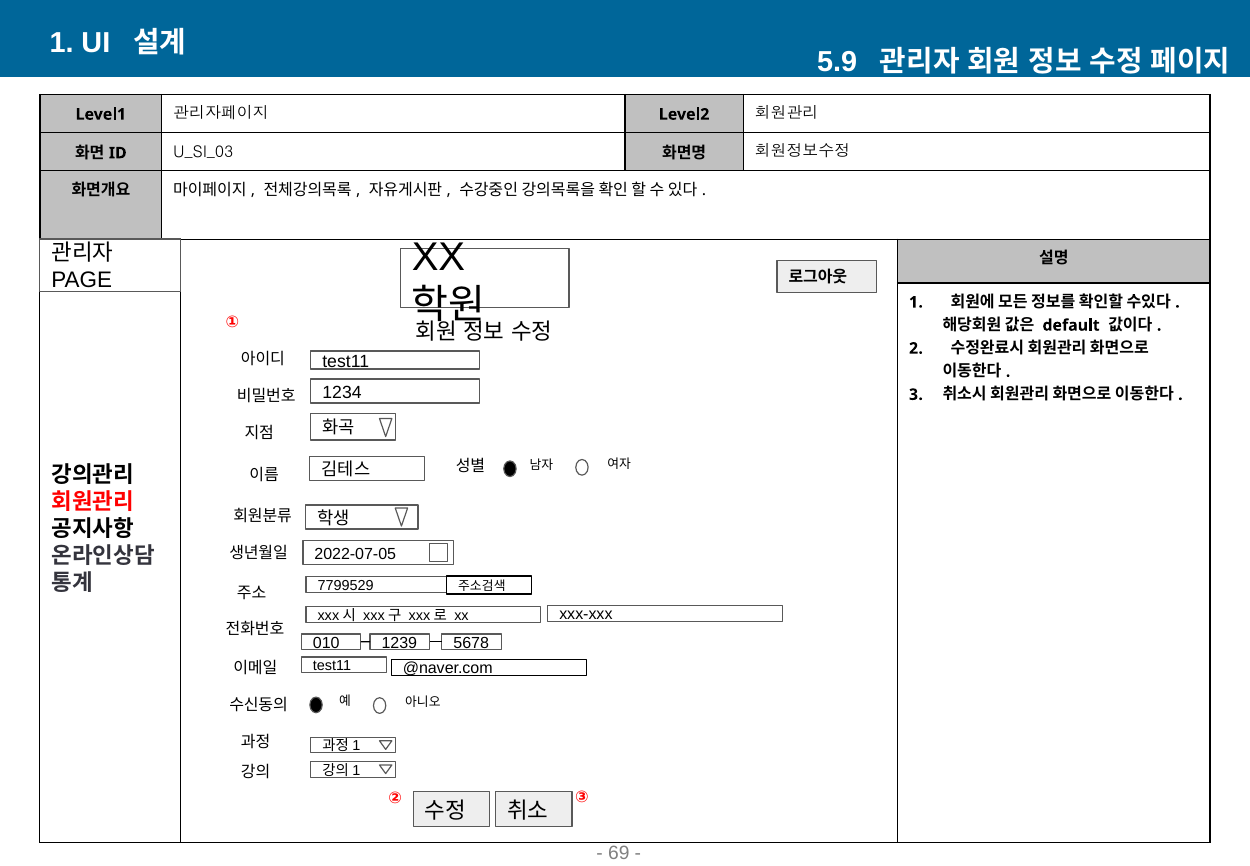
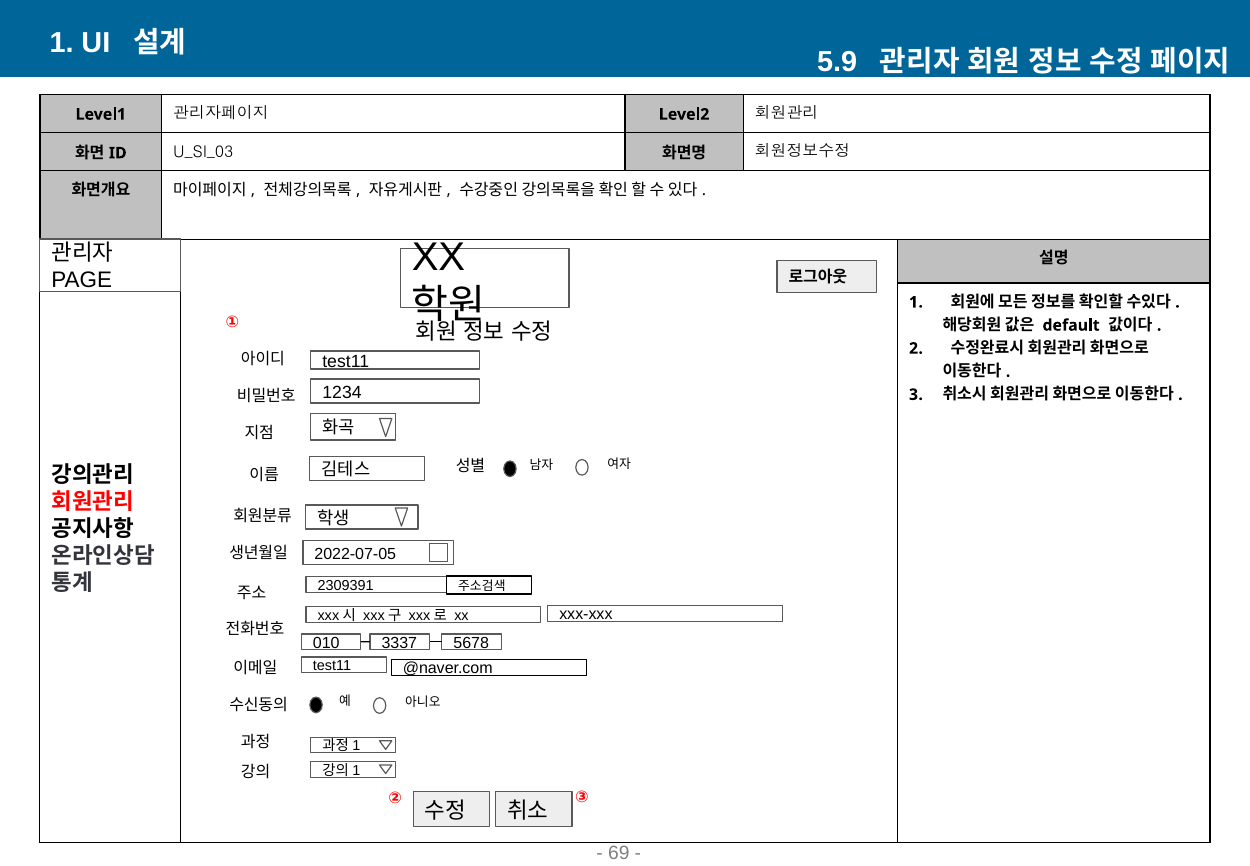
7799529: 7799529 -> 2309391 (346, 585)
1239: 1239 -> 3337 (399, 642)
